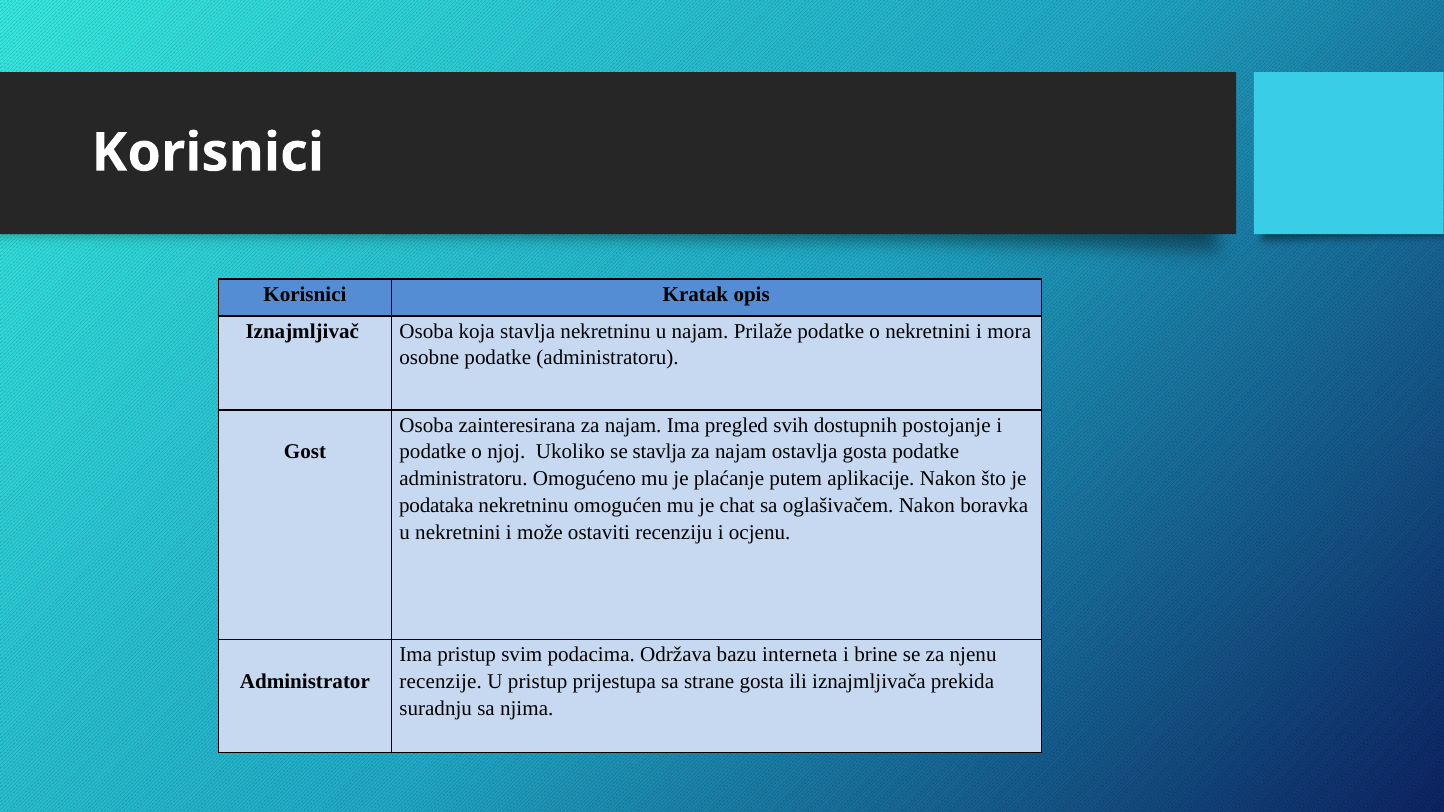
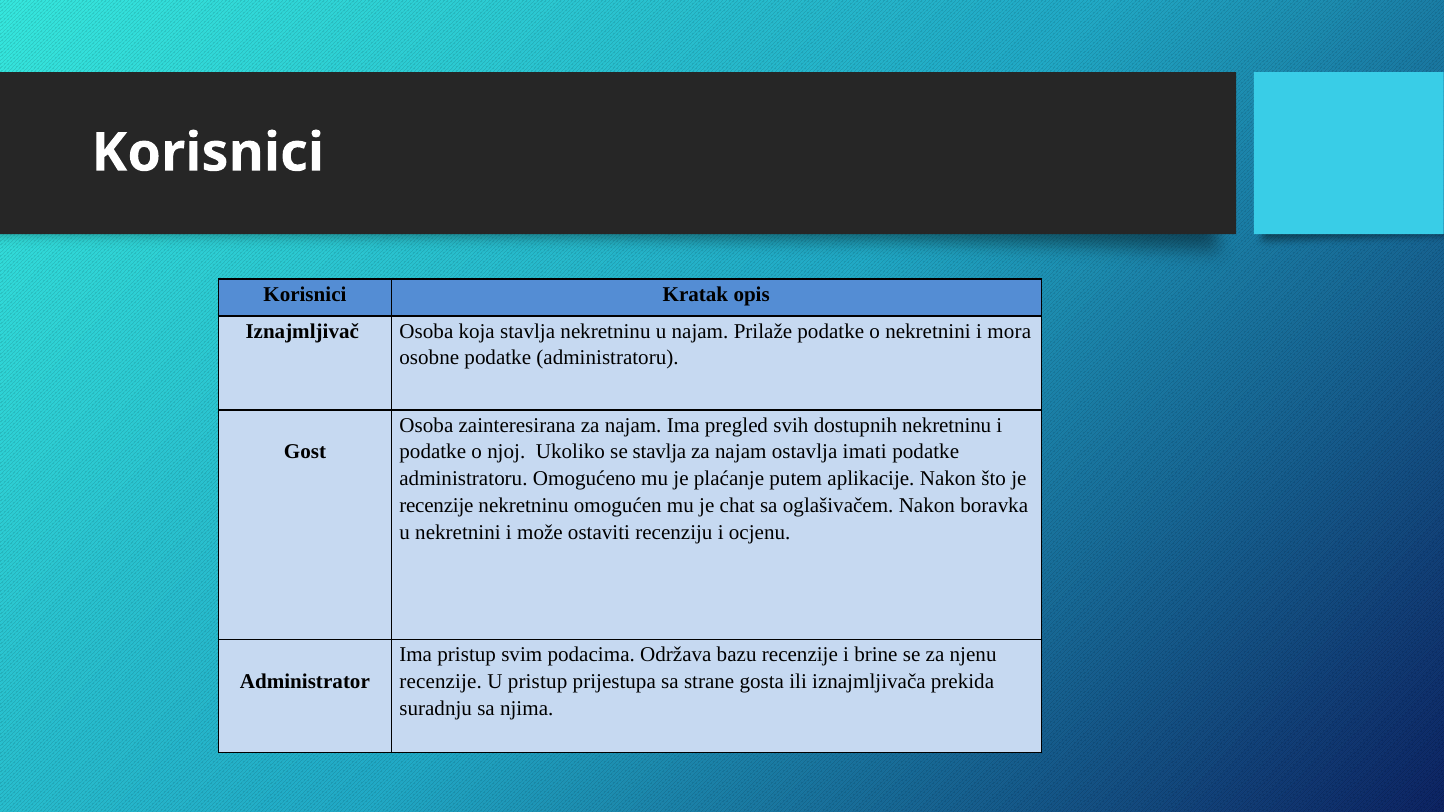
dostupnih postojanje: postojanje -> nekretninu (947, 425)
ostavlja gosta: gosta -> imati (865, 452)
podataka: podataka -> recenzije (436, 506)
bazu interneta: interneta -> recenzije (800, 655)
